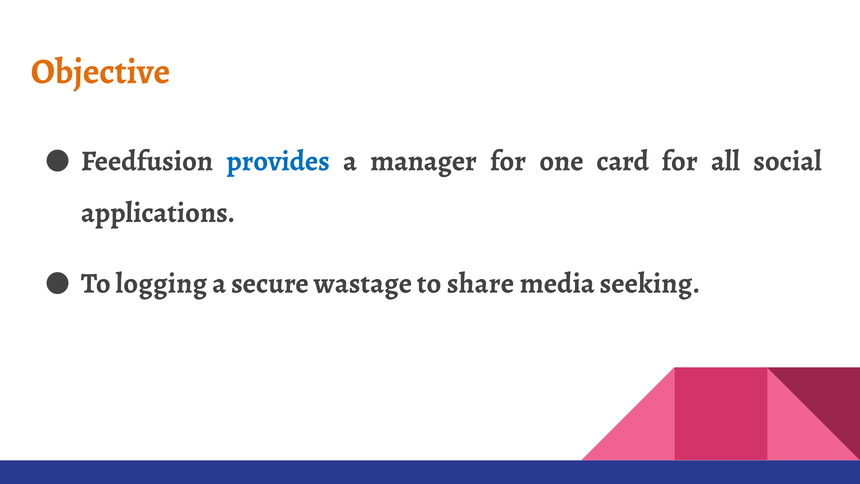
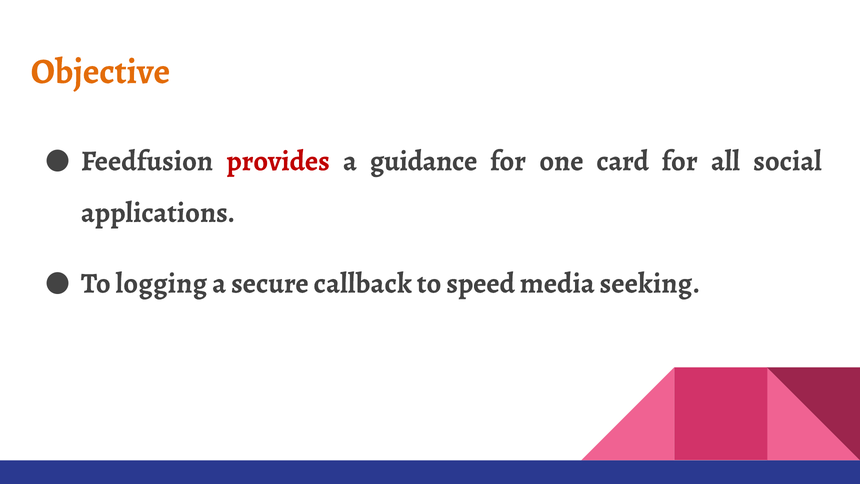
provides colour: blue -> red (278, 161)
manager: manager -> guidance (424, 161)
wastage: wastage -> callback (363, 283)
share: share -> speed (481, 283)
